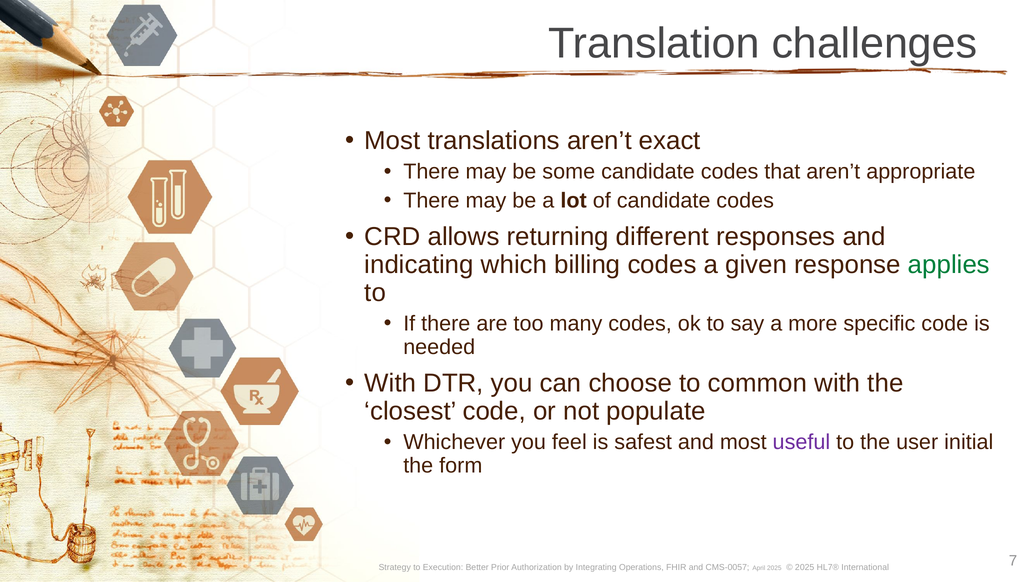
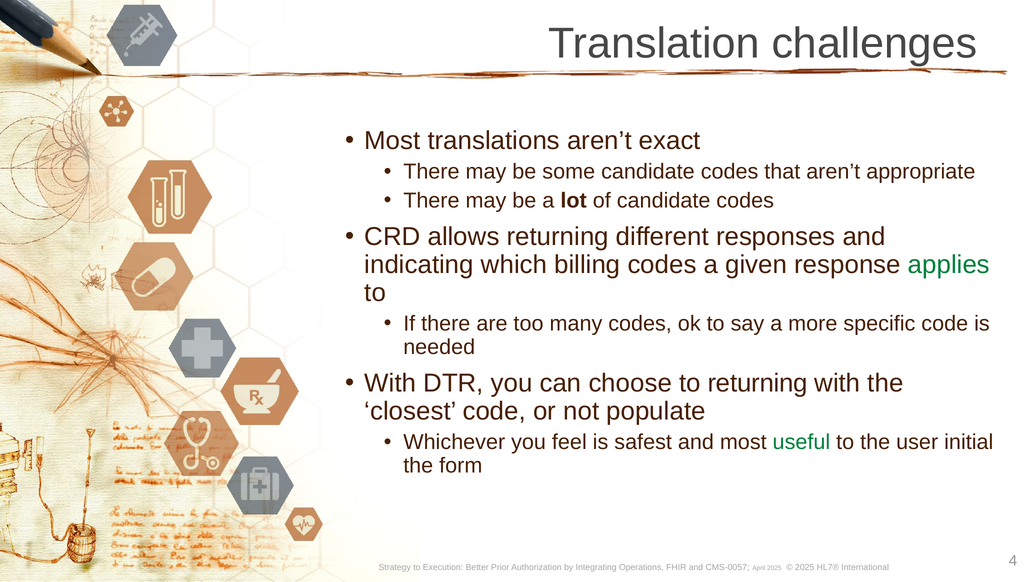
to common: common -> returning (758, 384)
useful colour: purple -> green (801, 442)
7: 7 -> 4 (1013, 561)
